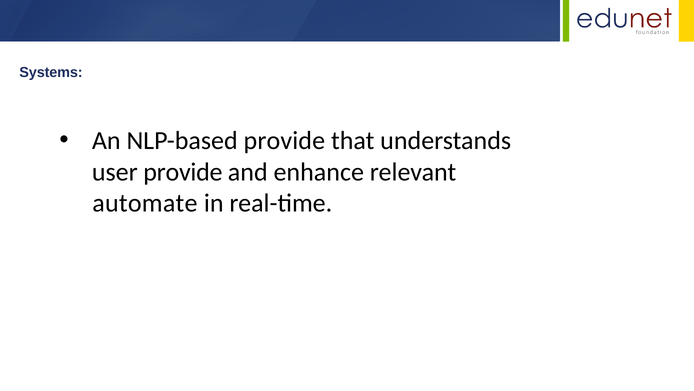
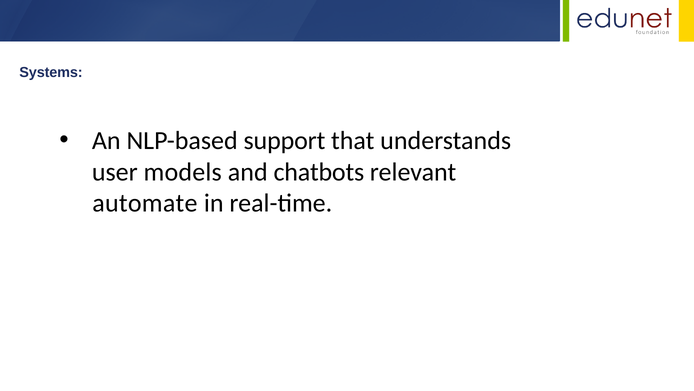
NLP-based provide: provide -> support (284, 140)
user provide: provide -> models (183, 172)
enhance: enhance -> chatbots (319, 172)
